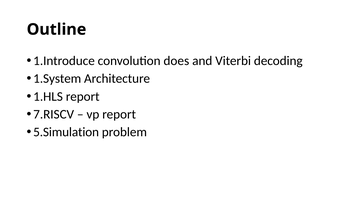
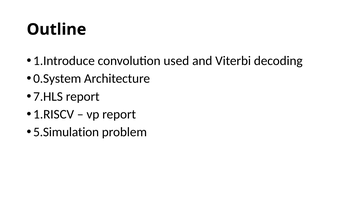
does: does -> used (176, 61)
1.System: 1.System -> 0.System (57, 79)
1.HLS: 1.HLS -> 7.HLS (48, 96)
7.RISCV: 7.RISCV -> 1.RISCV (54, 114)
